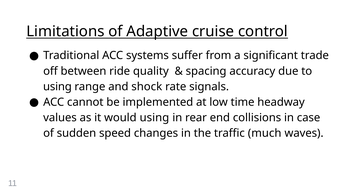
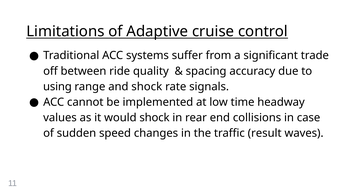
would using: using -> shock (155, 117)
much: much -> result (265, 133)
